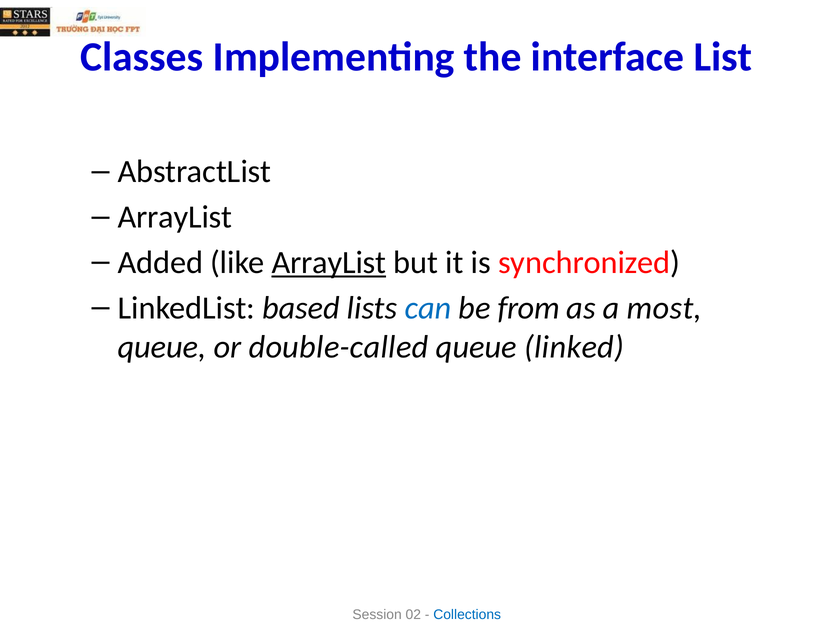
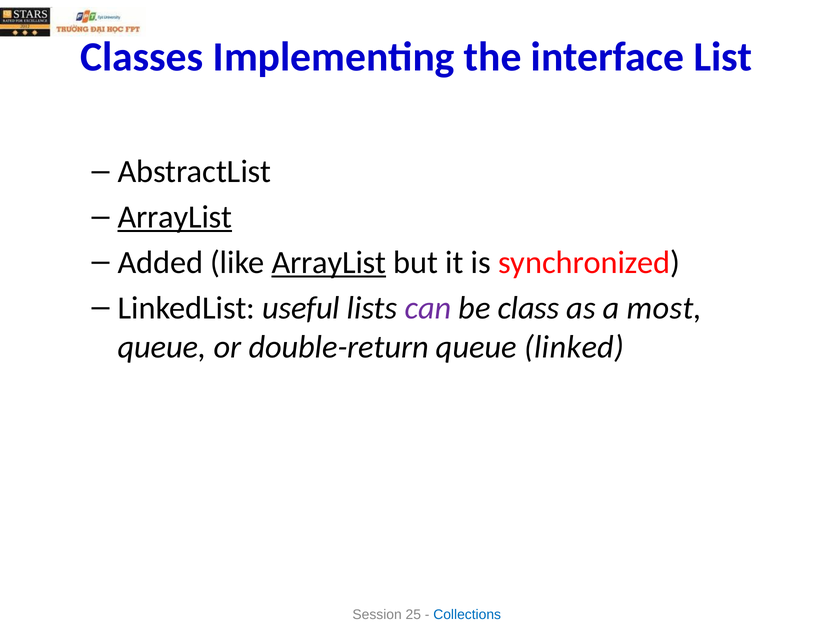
ArrayList underline: none -> present (175, 217)
based: based -> useful (301, 308)
can colour: blue -> purple (428, 308)
from: from -> class (529, 308)
double-called: double-called -> double-return (339, 347)
02: 02 -> 25 (413, 615)
